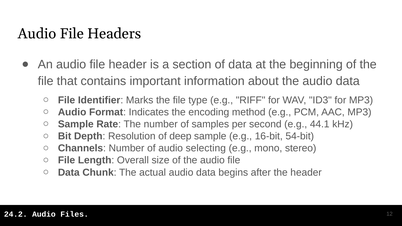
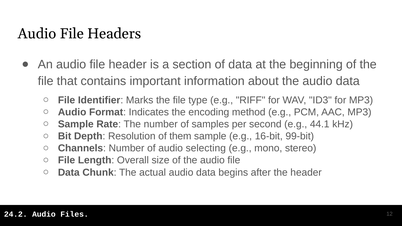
deep: deep -> them (180, 136)
54-bit: 54-bit -> 99-bit (300, 136)
